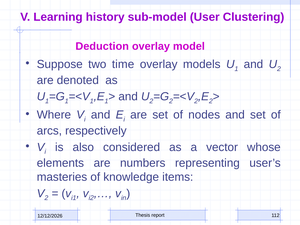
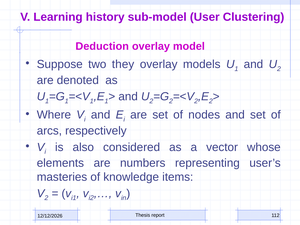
time: time -> they (123, 64)
